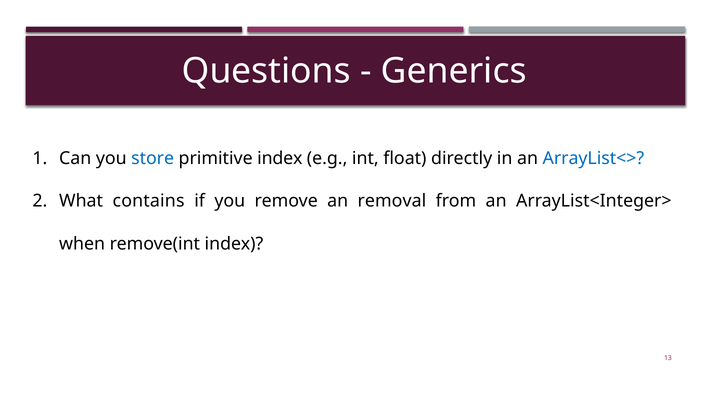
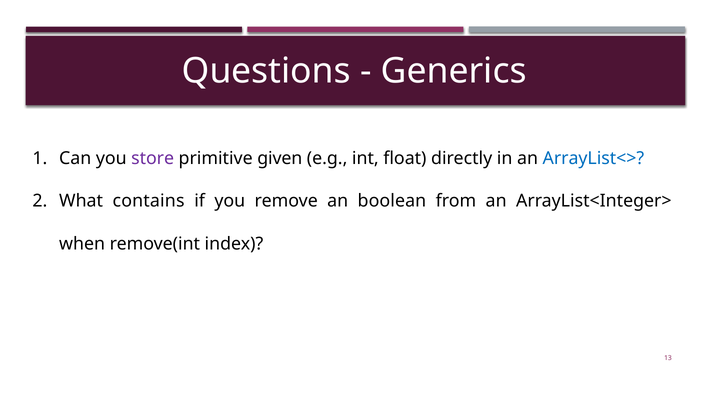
store colour: blue -> purple (153, 158)
primitive index: index -> given (280, 158)
removal: removal -> boolean (392, 201)
